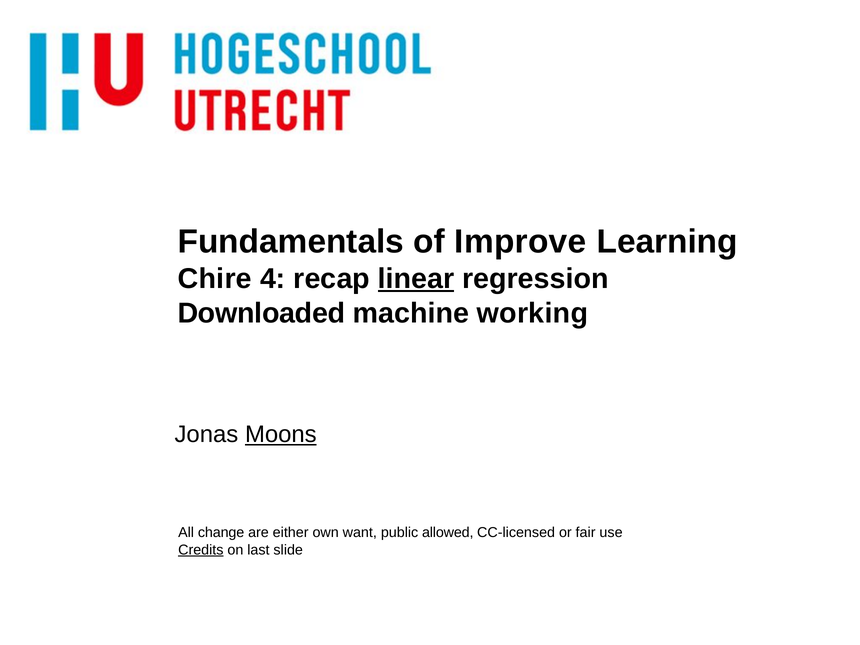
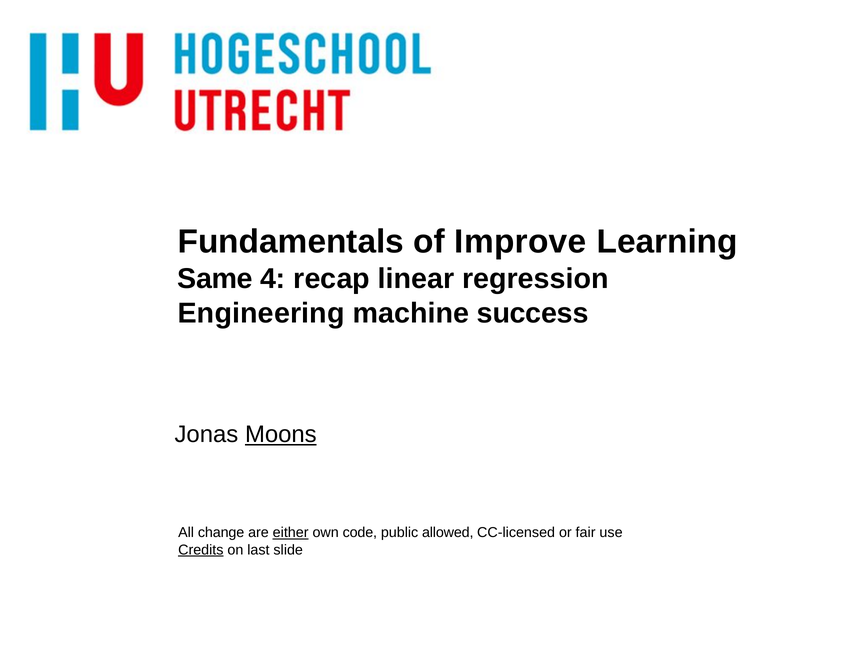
Chire: Chire -> Same (215, 279)
linear underline: present -> none (416, 279)
Downloaded: Downloaded -> Engineering (261, 313)
working: working -> success (533, 313)
either underline: none -> present (291, 533)
want: want -> code (360, 533)
